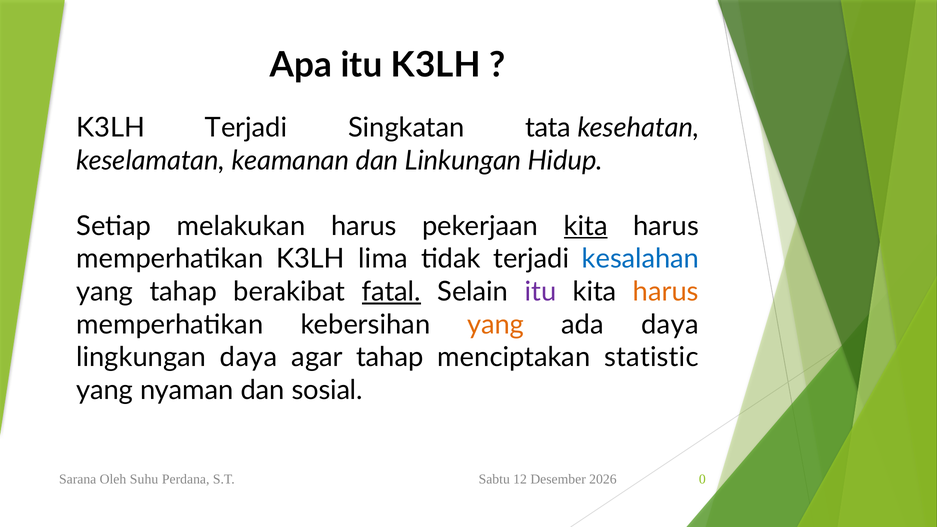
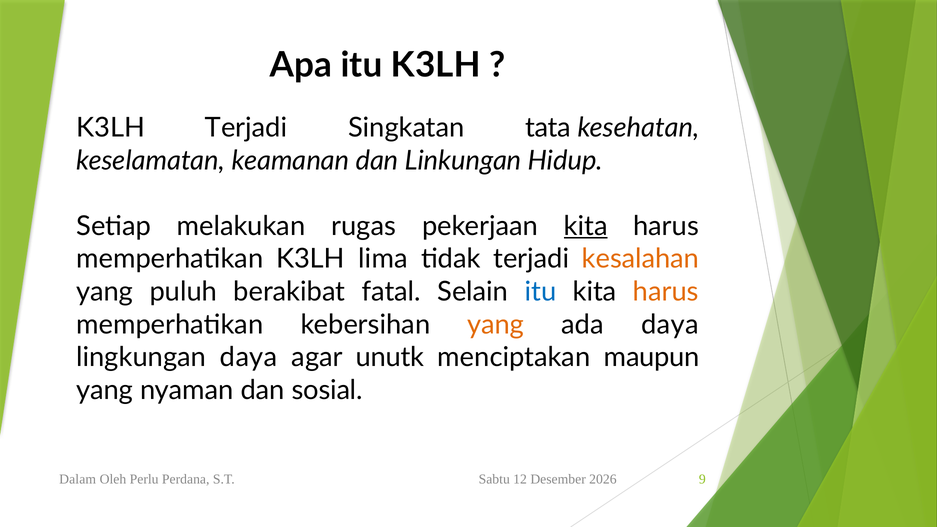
melakukan harus: harus -> rugas (364, 226)
kesalahan colour: blue -> orange (640, 259)
yang tahap: tahap -> puluh (183, 292)
fatal underline: present -> none (391, 292)
itu colour: purple -> blue (540, 292)
agar tahap: tahap -> unutk (390, 357)
statistic: statistic -> maupun (652, 357)
Sarana: Sarana -> Dalam (78, 479)
Suhu: Suhu -> Perlu (144, 479)
0: 0 -> 9 (702, 479)
